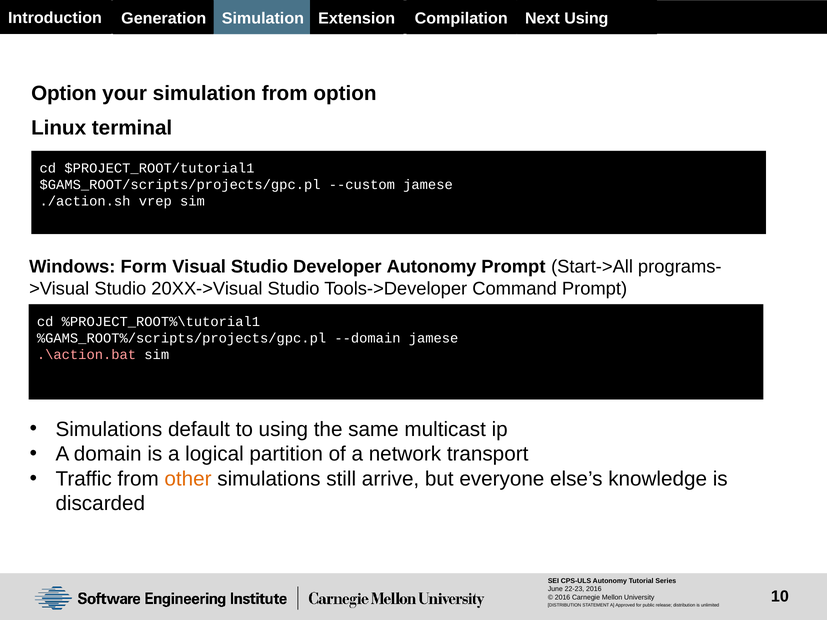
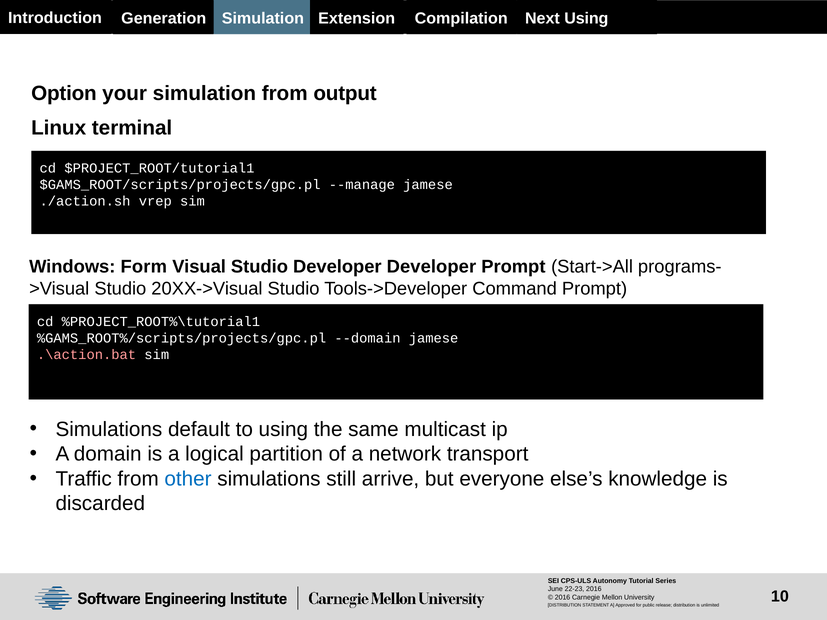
from option: option -> output (345, 94)
--custom: --custom -> --manage (362, 185)
Developer Autonomy: Autonomy -> Developer (431, 267)
other colour: orange -> blue (188, 479)
